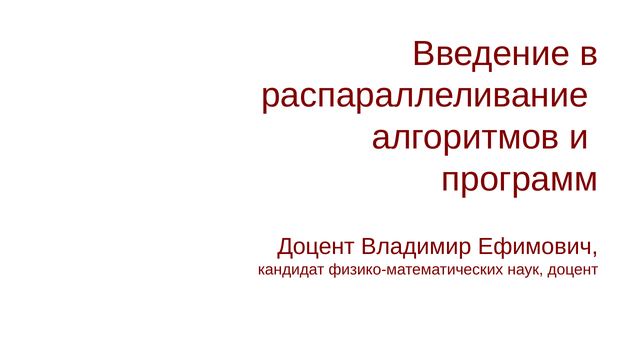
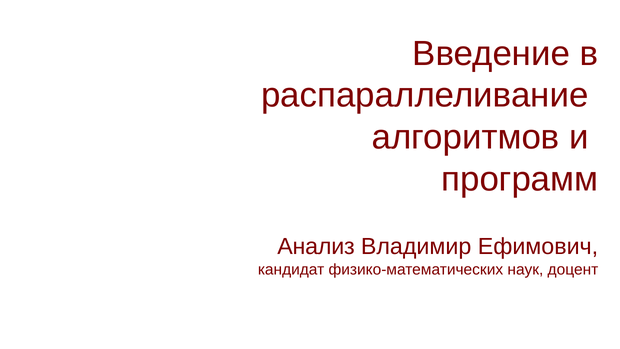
Доцент: Доцент -> Анализ (316, 246)
